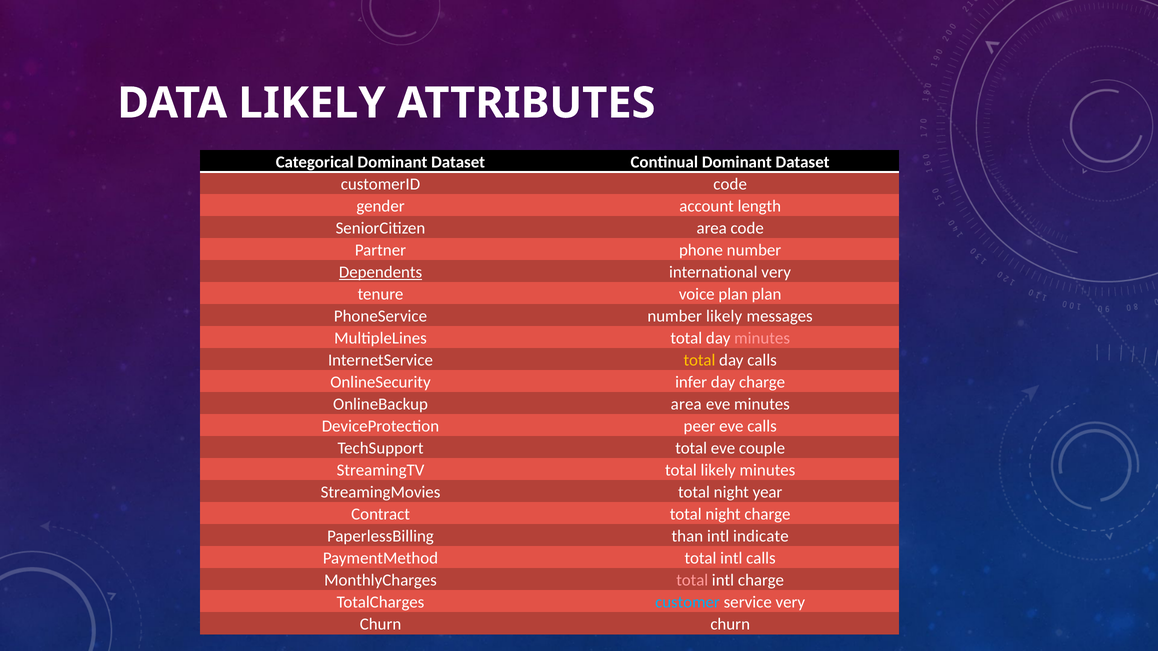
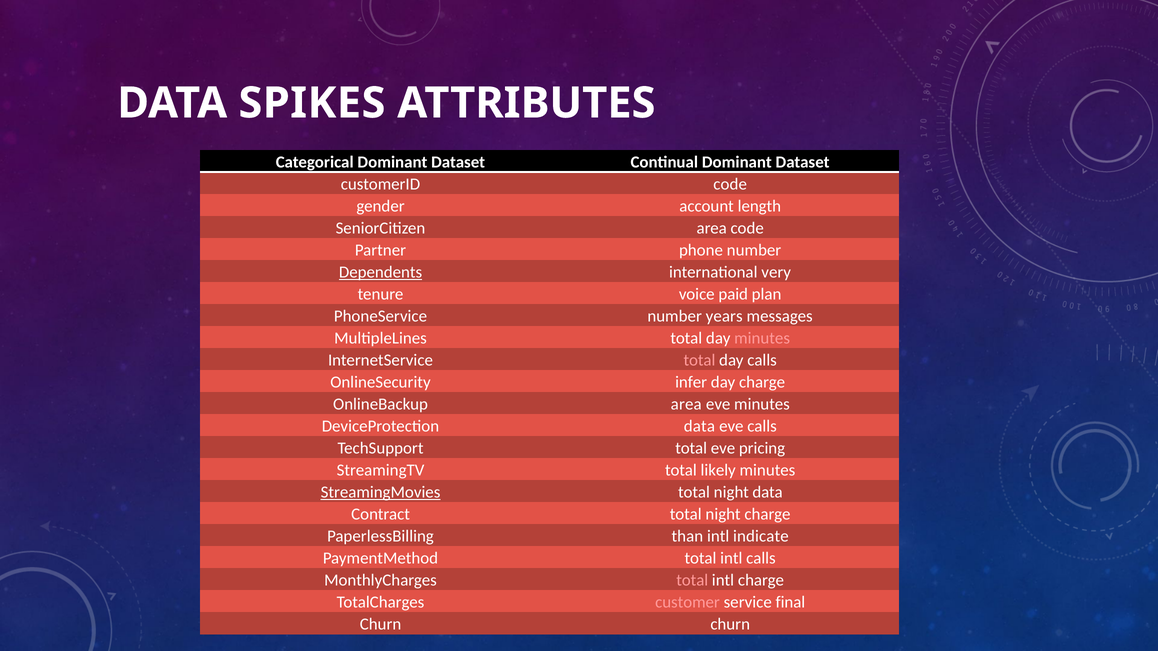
DATA LIKELY: LIKELY -> SPIKES (312, 103)
voice plan: plan -> paid (733, 294)
number likely: likely -> years (724, 316)
total colour: yellow -> pink (699, 360)
DeviceProtection peer: peer -> data (699, 426)
couple: couple -> pricing (762, 448)
StreamingMovies underline: none -> present (381, 492)
night year: year -> data (768, 492)
customer colour: light blue -> pink (688, 603)
service very: very -> final (790, 603)
